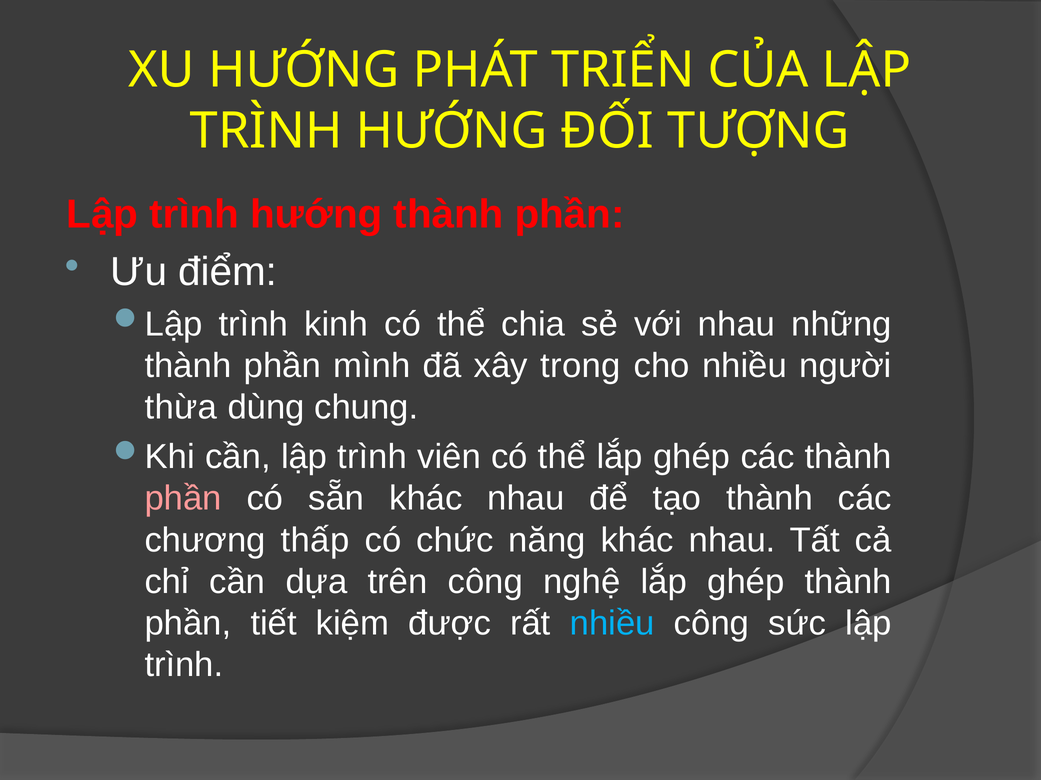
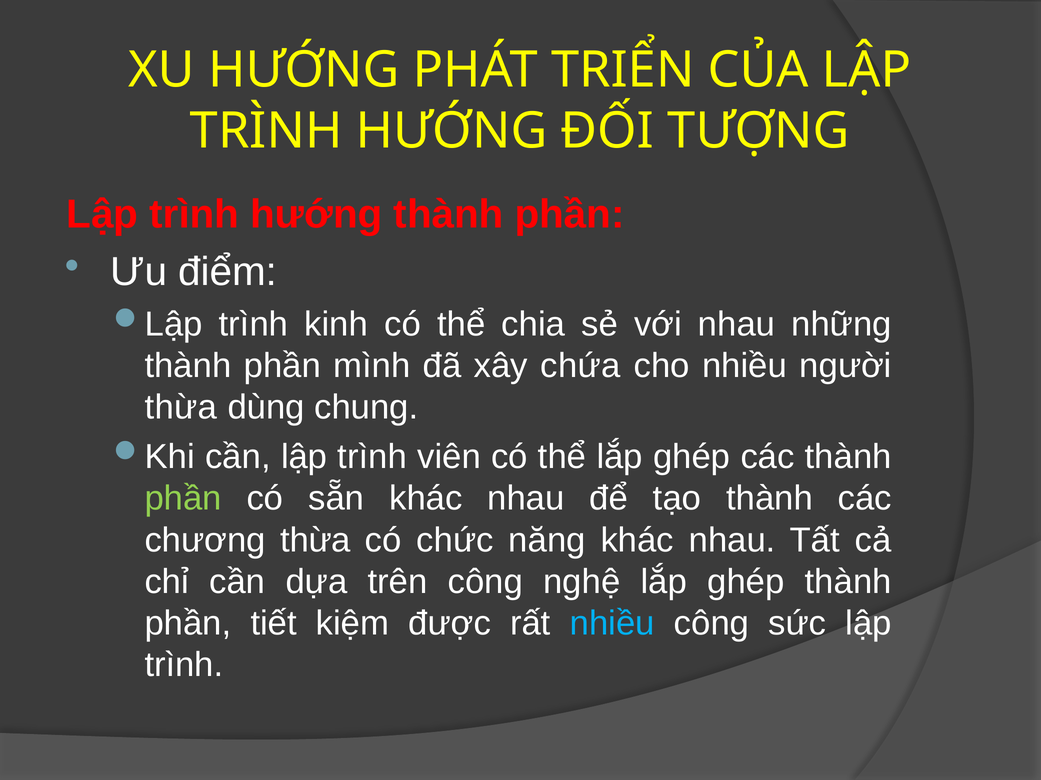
trong: trong -> chứa (581, 366)
phần colour: pink -> light green (183, 499)
chương thấp: thấp -> thừa (315, 541)
